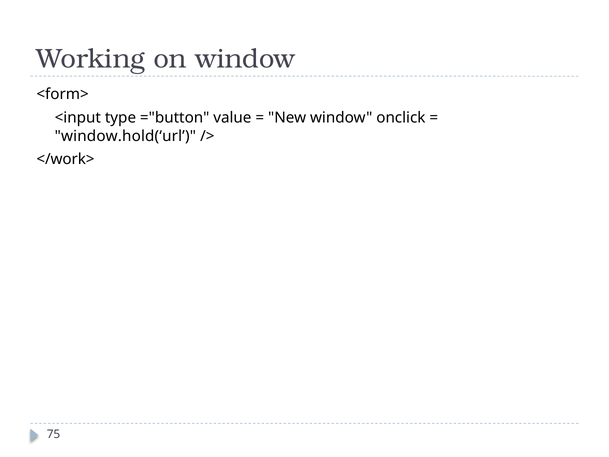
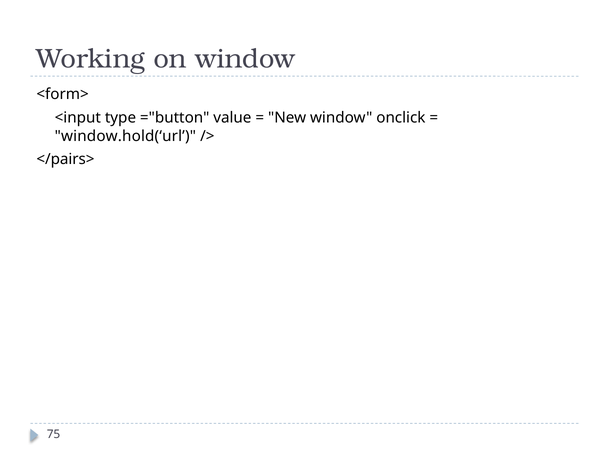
</work>: </work> -> </pairs> (65, 159)
